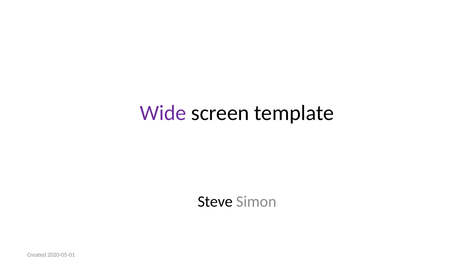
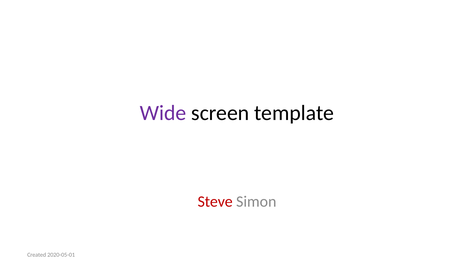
Steve colour: black -> red (215, 201)
